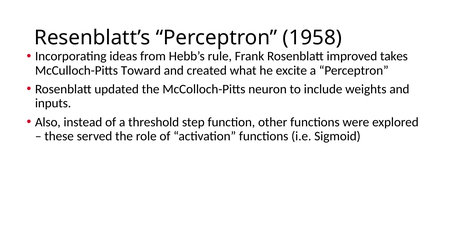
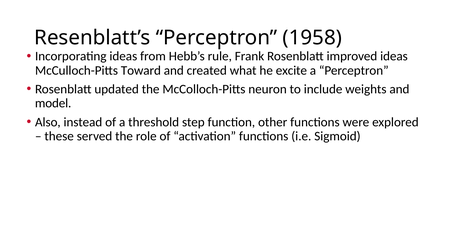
improved takes: takes -> ideas (394, 56)
inputs: inputs -> model (53, 104)
